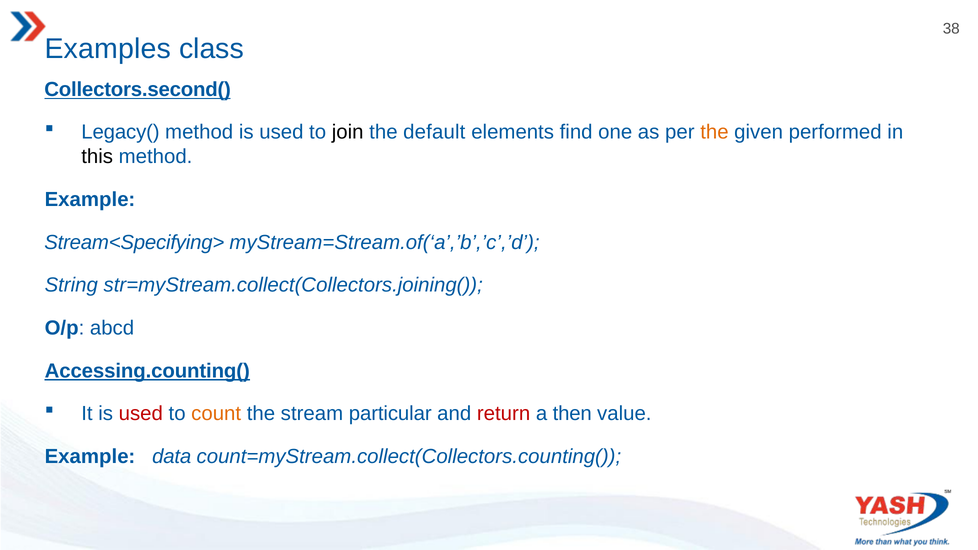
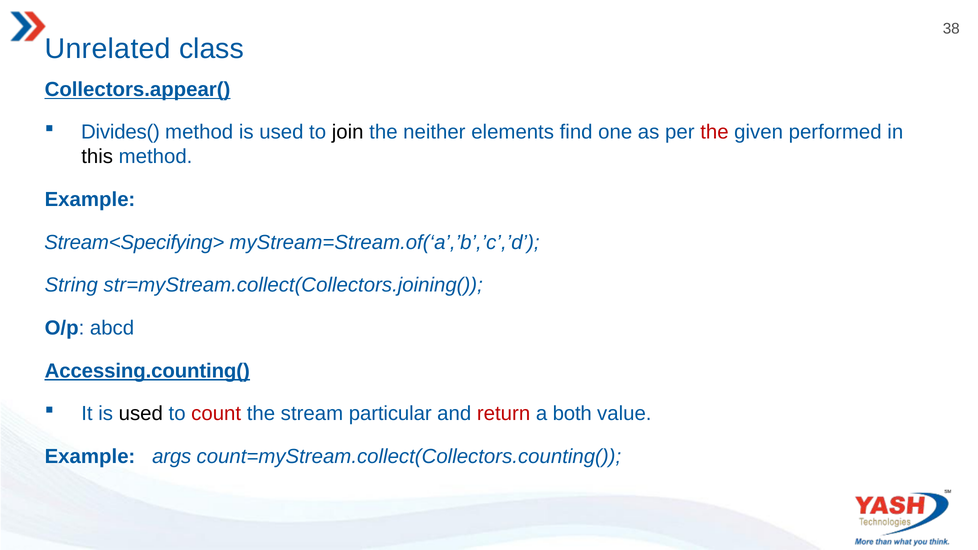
Examples: Examples -> Unrelated (108, 49)
Collectors.second(: Collectors.second( -> Collectors.appear( (138, 89)
Legacy(: Legacy( -> Divides( (120, 132)
default: default -> neither (434, 132)
the colour: orange -> red (714, 132)
used colour: red -> black (141, 414)
count colour: orange -> red (216, 414)
then: then -> both (572, 414)
data: data -> args (172, 457)
